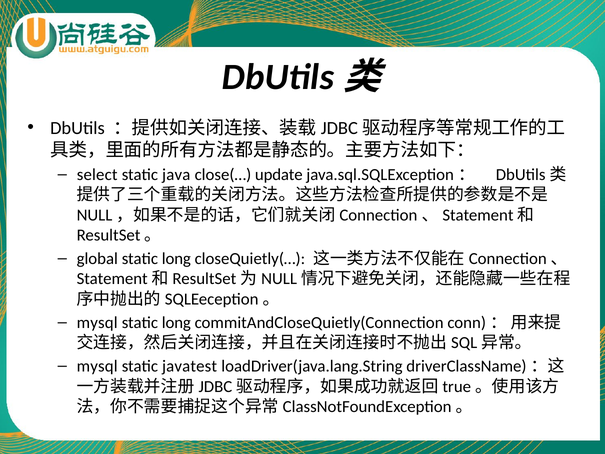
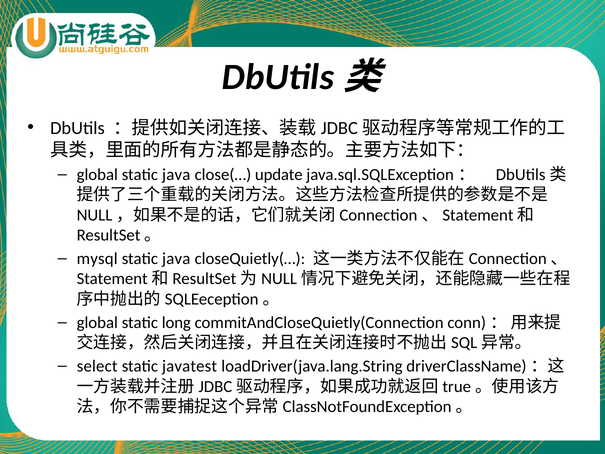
select: select -> global (97, 175)
global: global -> mysql (97, 259)
long: long -> java (176, 259)
mysql: mysql -> global (97, 322)
mysql: mysql -> select (97, 366)
